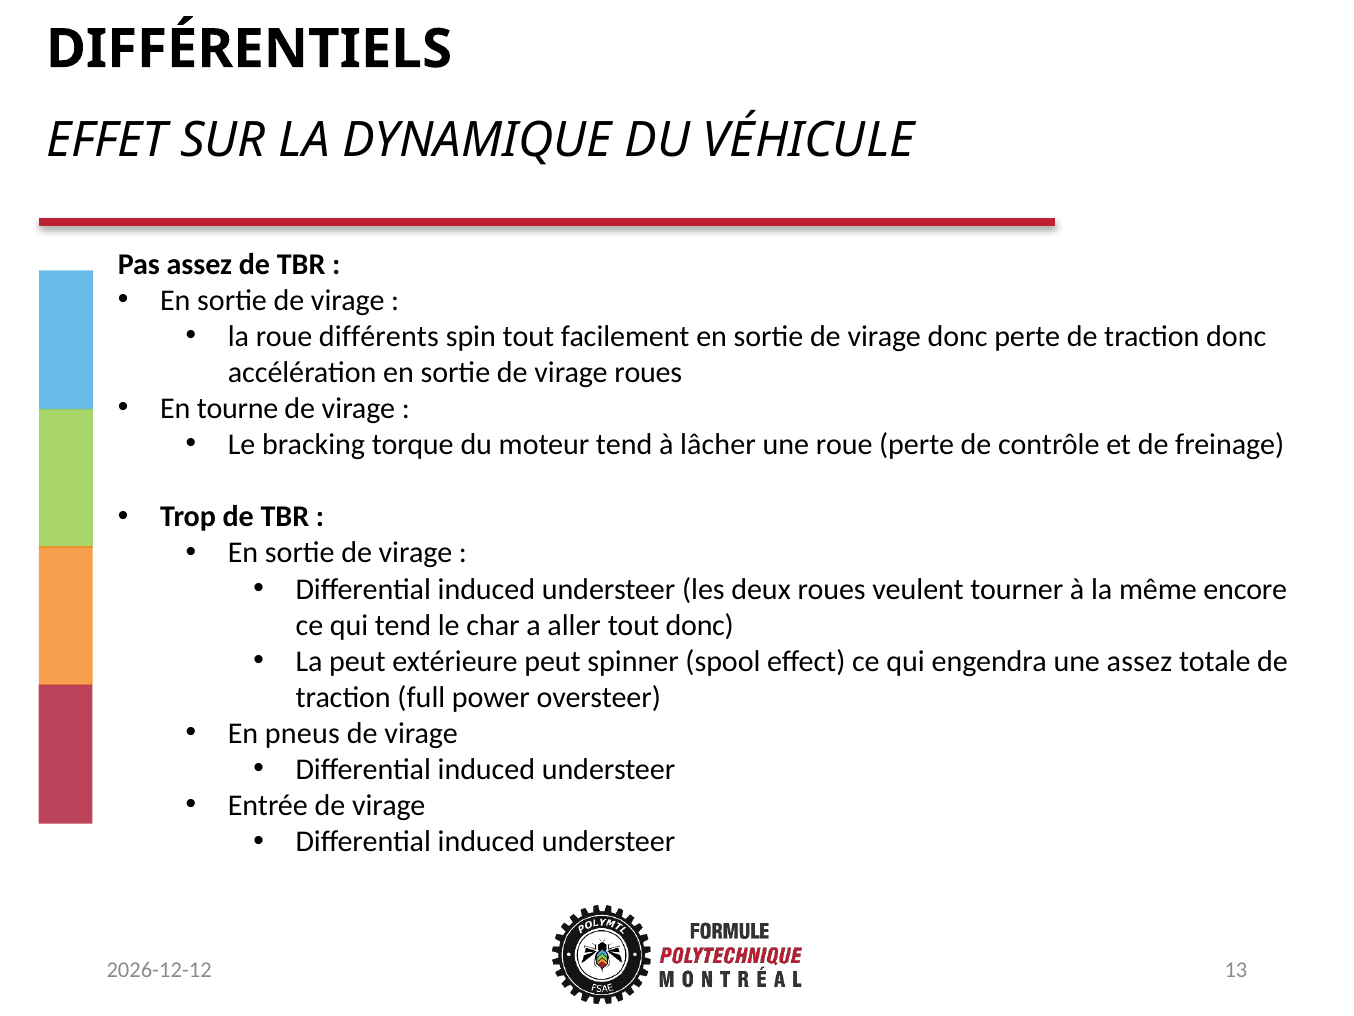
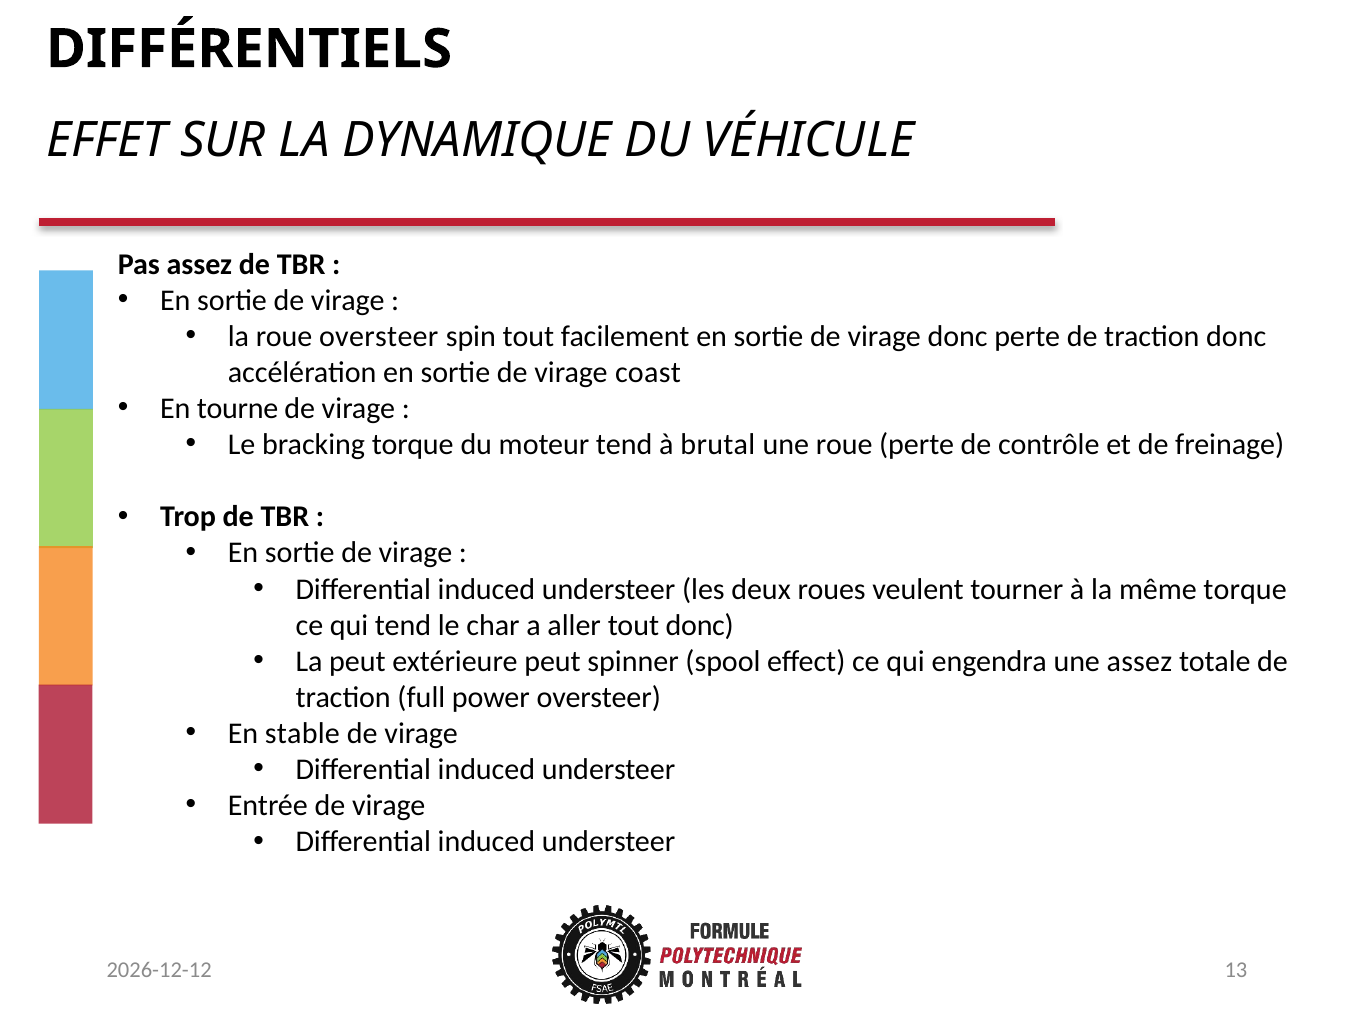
roue différents: différents -> oversteer (379, 336)
virage roues: roues -> coast (648, 372)
lâcher: lâcher -> brutal (718, 445)
même encore: encore -> torque (1245, 589)
pneus: pneus -> stable (302, 733)
